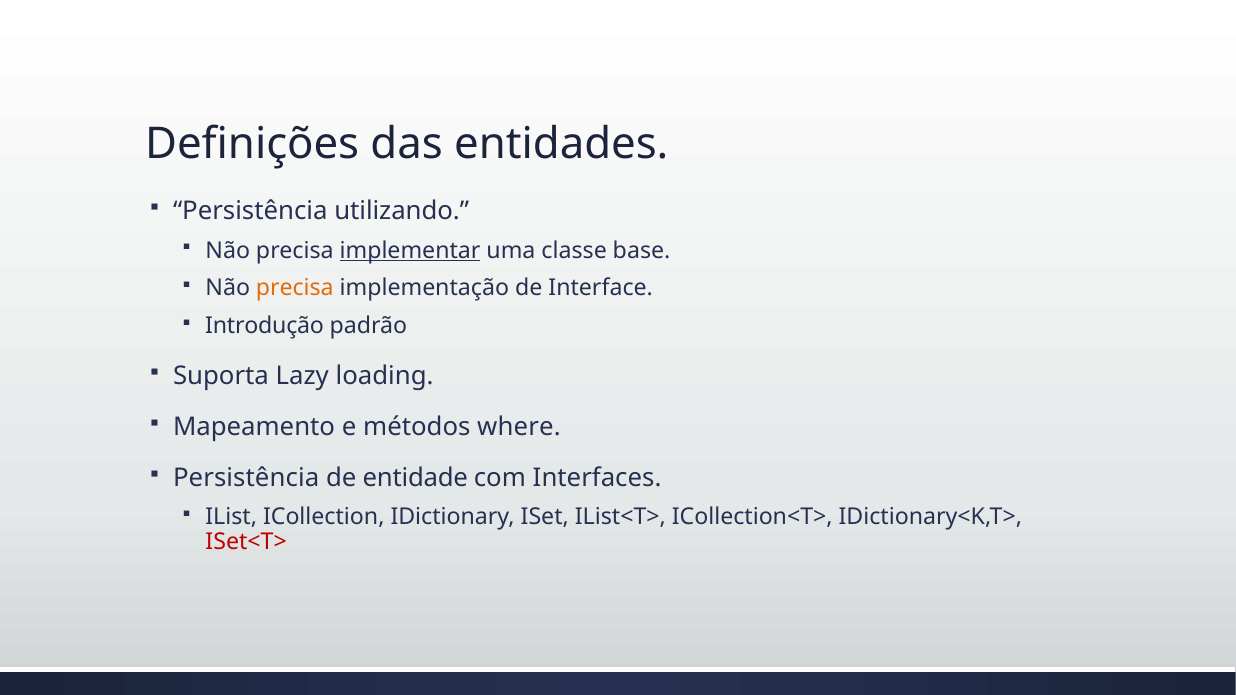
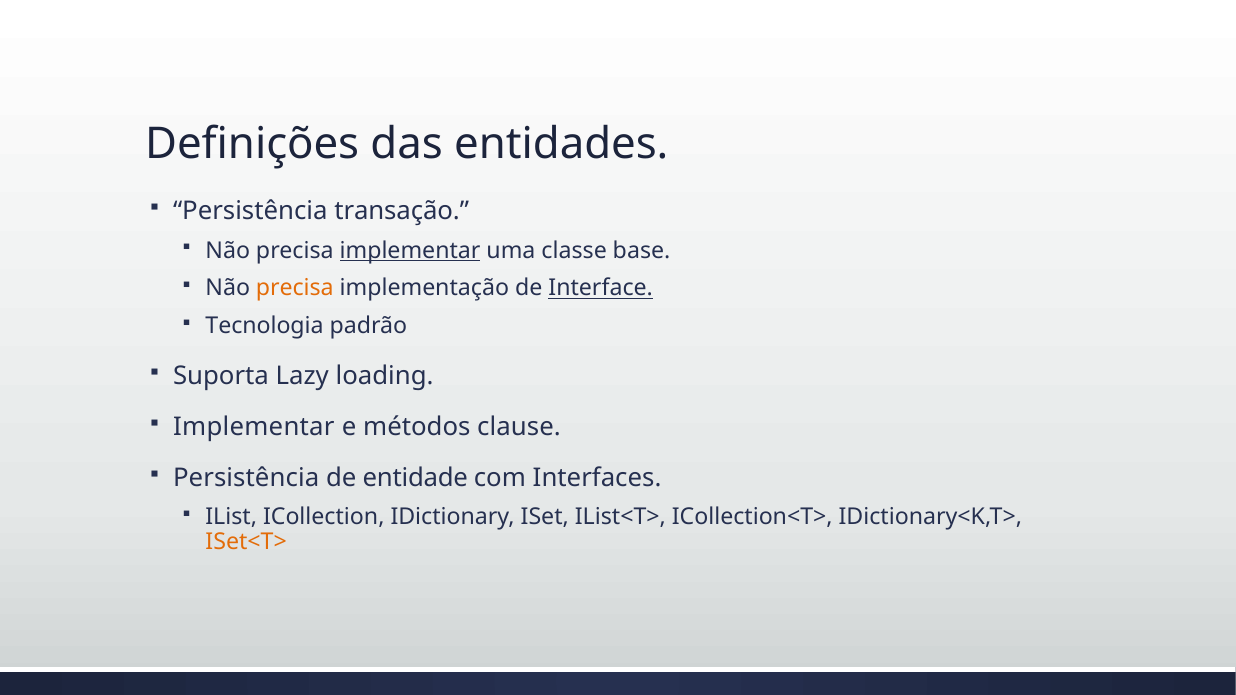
utilizando: utilizando -> transação (402, 211)
Interface underline: none -> present (601, 288)
Introdução: Introdução -> Tecnologia (265, 326)
Mapeamento: Mapeamento -> Implementar (254, 427)
where: where -> clause (519, 427)
ISet<T> colour: red -> orange (246, 542)
